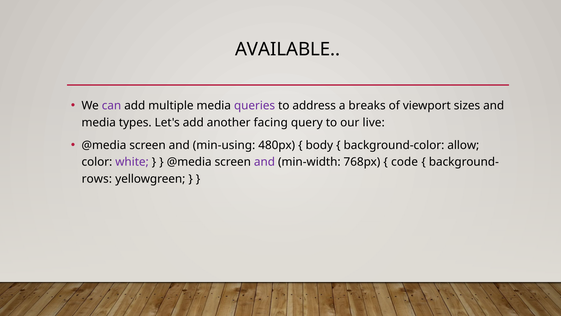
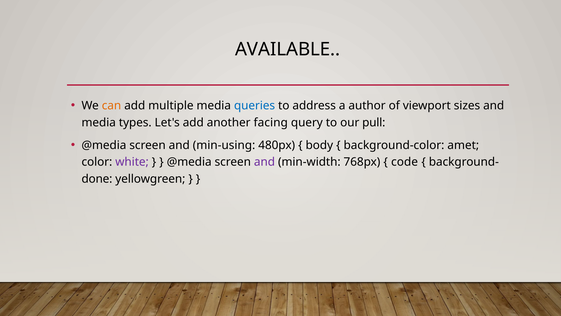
can colour: purple -> orange (111, 105)
queries colour: purple -> blue (255, 105)
breaks: breaks -> author (367, 105)
live: live -> pull (374, 122)
allow: allow -> amet (463, 145)
rows: rows -> done (97, 179)
